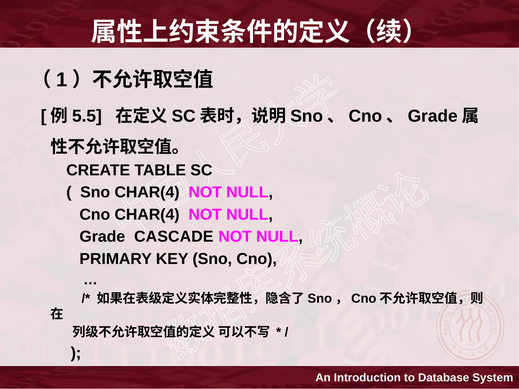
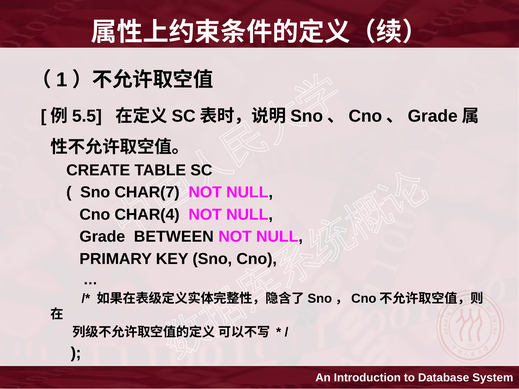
Sno CHAR(4: CHAR(4 -> CHAR(7 (147, 192)
CASCADE: CASCADE -> BETWEEN (174, 237)
